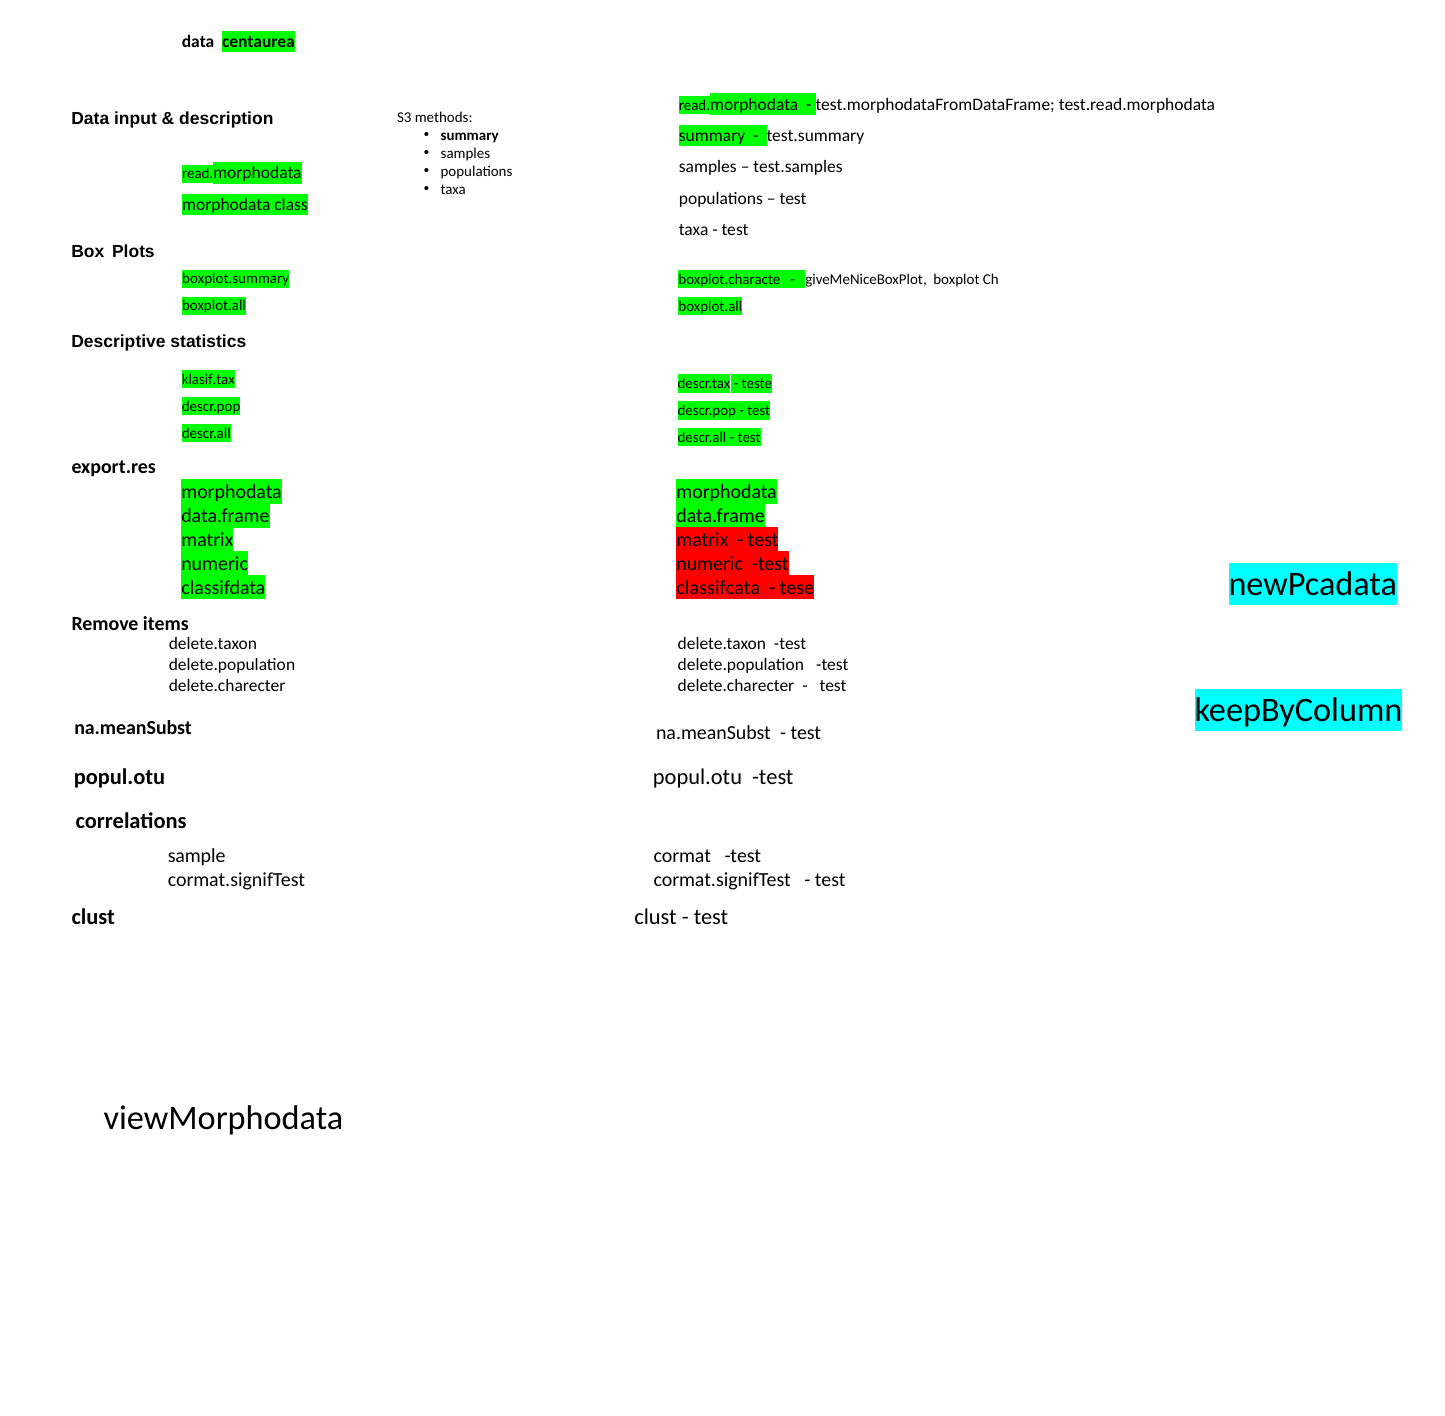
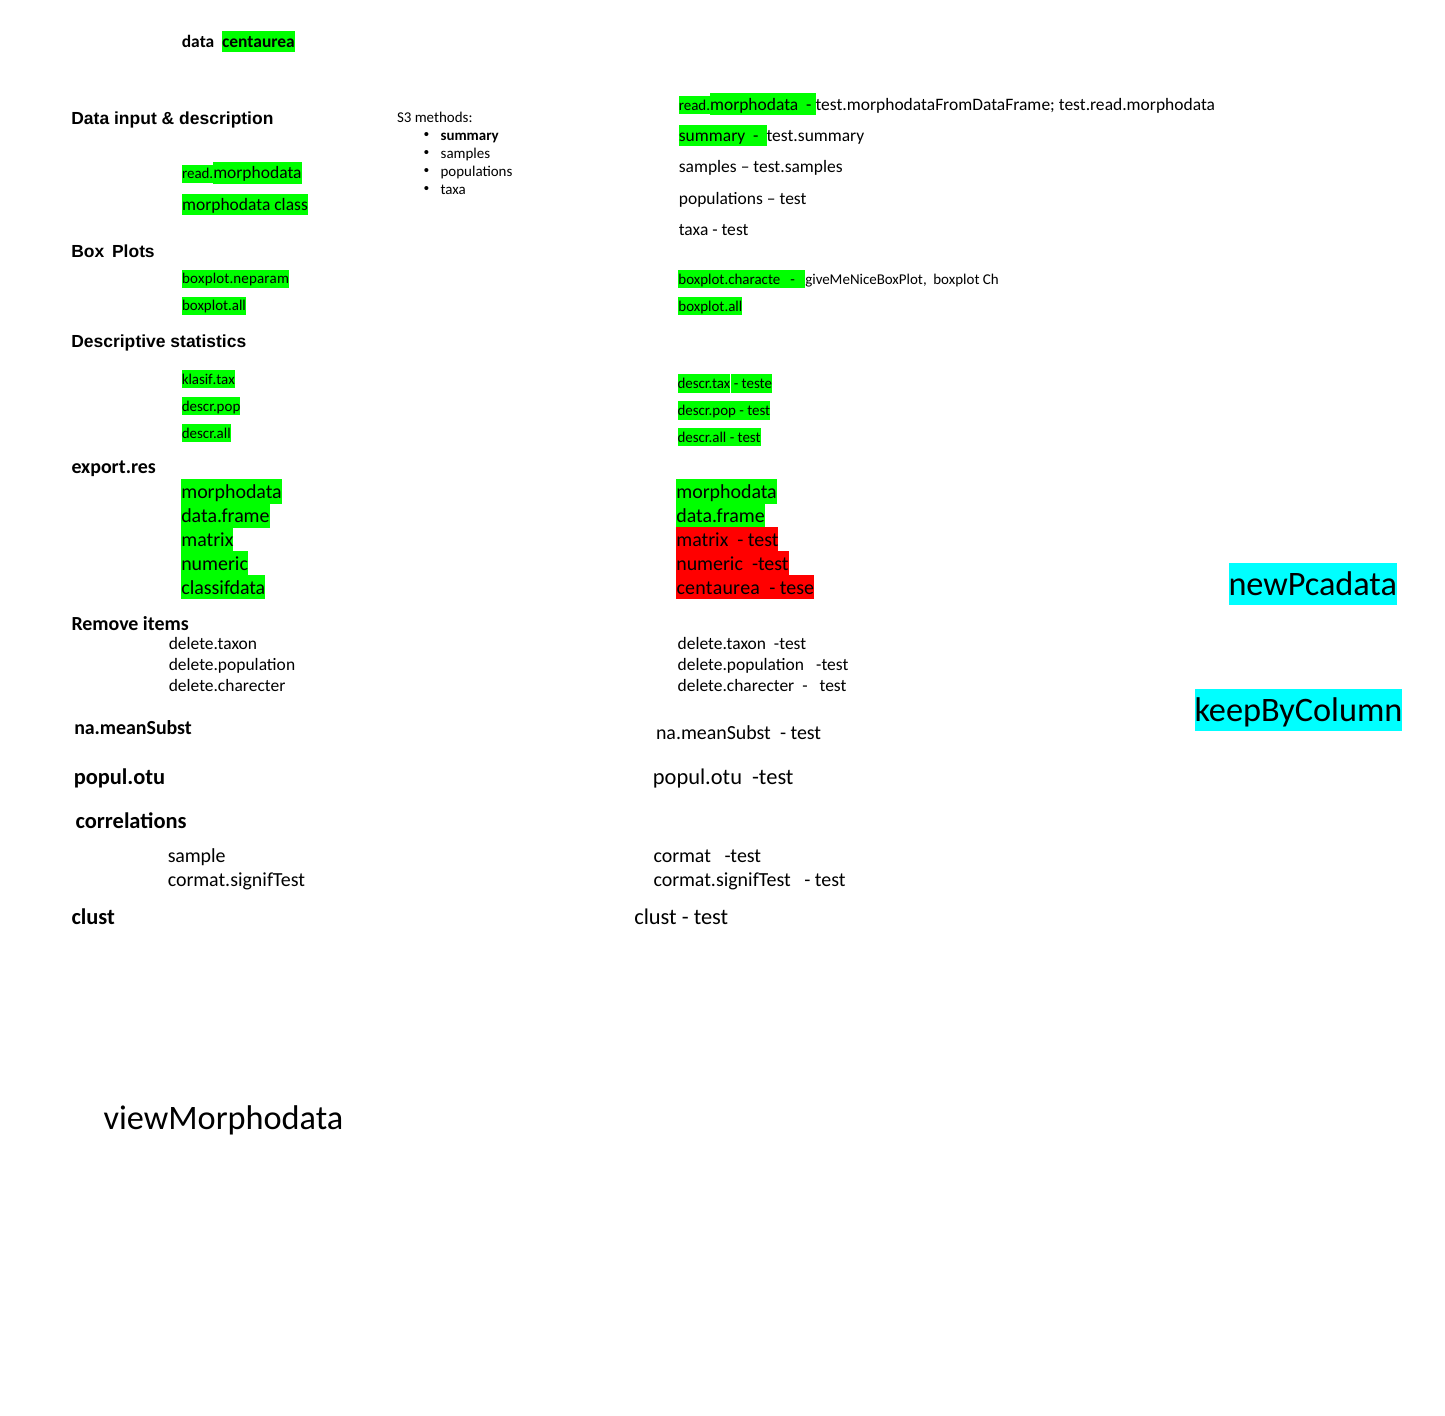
boxplot.summary: boxplot.summary -> boxplot.neparam (236, 279)
classifcata: classifcata -> centaurea (718, 588)
